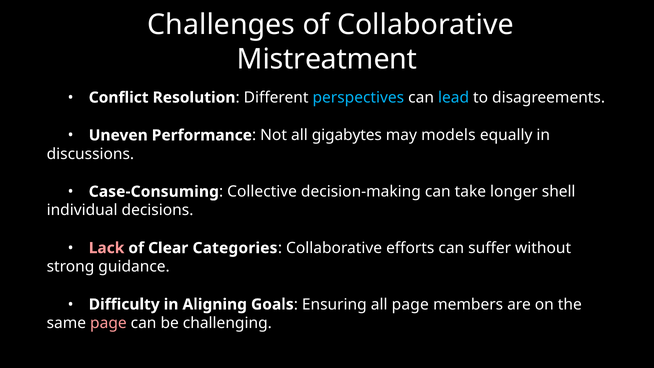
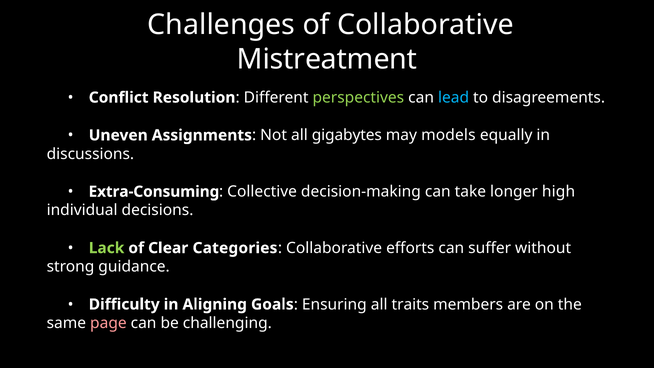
perspectives colour: light blue -> light green (358, 97)
Performance: Performance -> Assignments (202, 135)
Case-Consuming: Case-Consuming -> Extra-Consuming (154, 192)
shell: shell -> high (559, 192)
Lack colour: pink -> light green (107, 248)
all page: page -> traits (410, 304)
